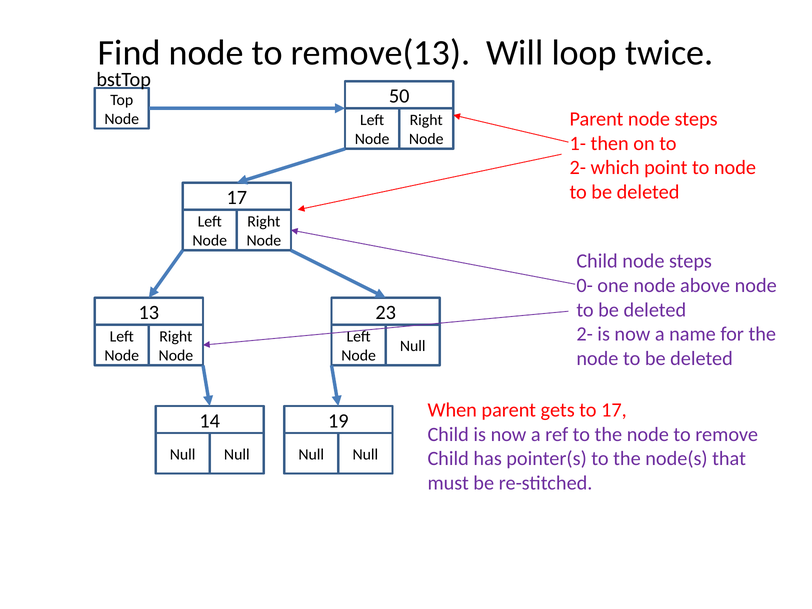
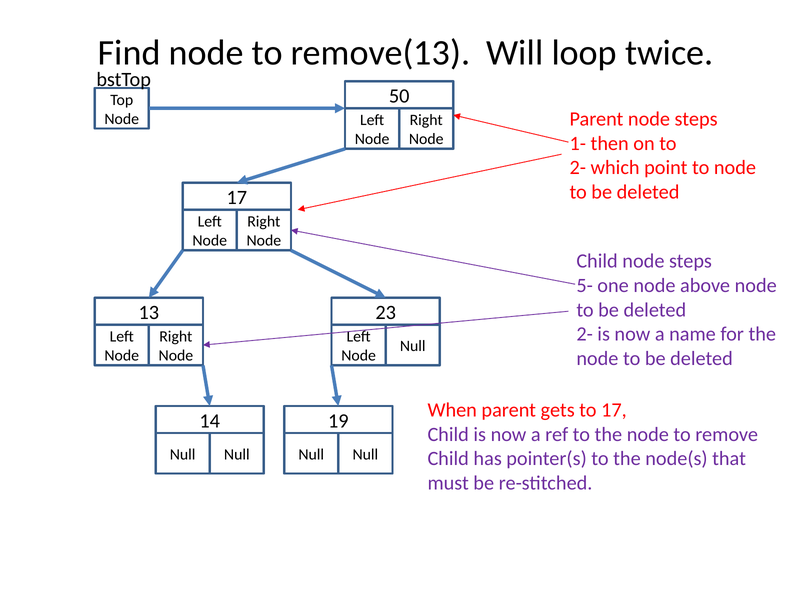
0-: 0- -> 5- (585, 286)
